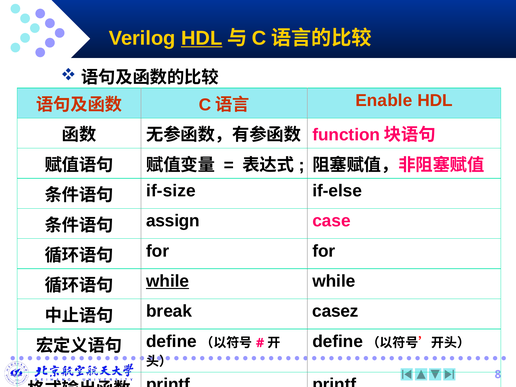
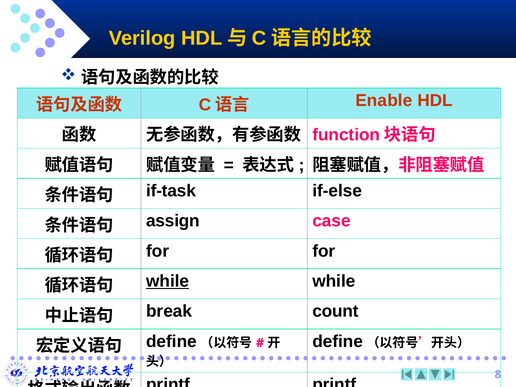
HDL underline: present -> none (202, 38)
if-size: if-size -> if-task (171, 191)
casez: casez -> count (335, 311)
